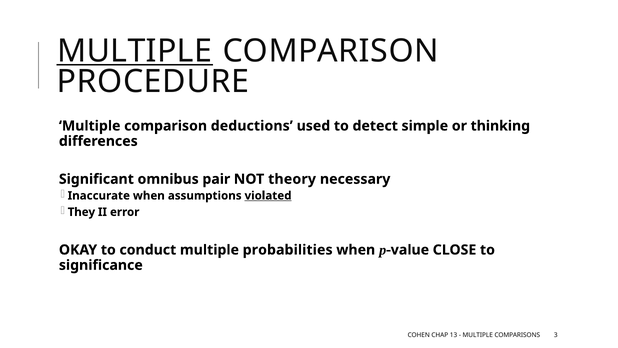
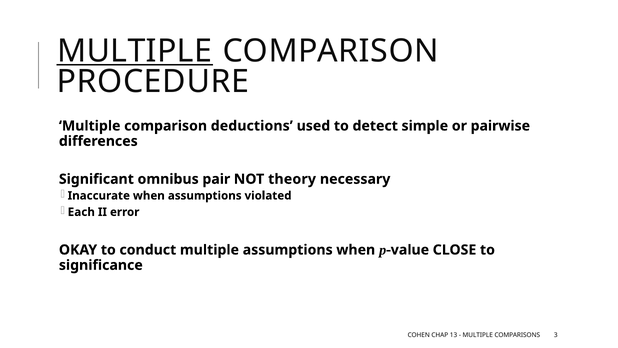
thinking: thinking -> pairwise (500, 126)
violated underline: present -> none (268, 195)
They: They -> Each (81, 212)
multiple probabilities: probabilities -> assumptions (288, 250)
